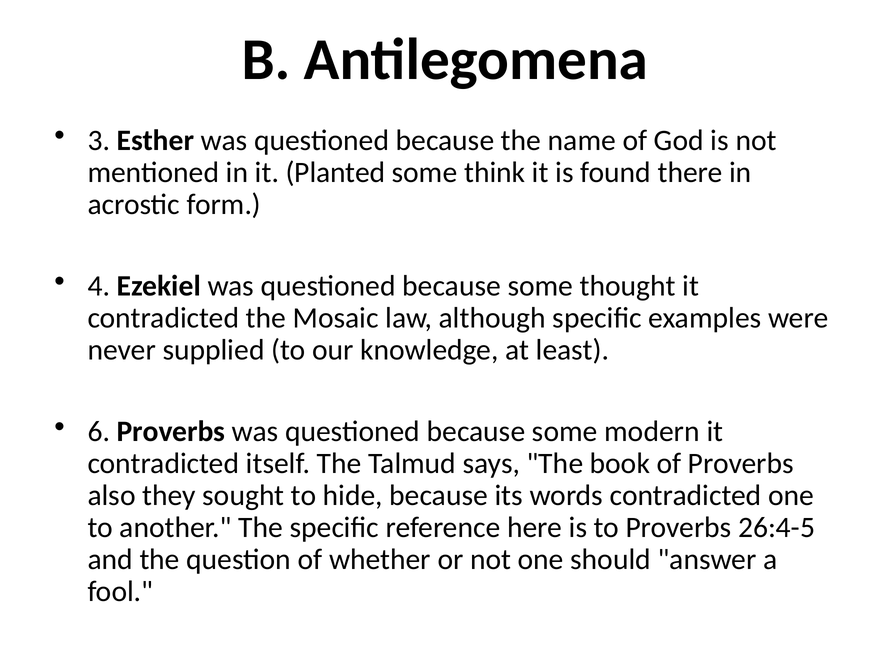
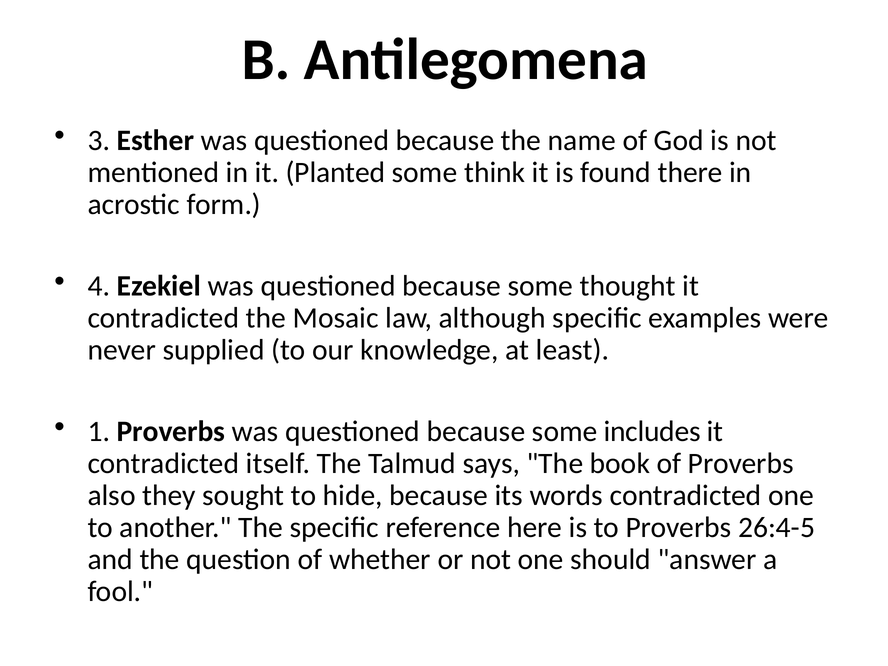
6: 6 -> 1 (99, 432)
modern: modern -> includes (652, 432)
